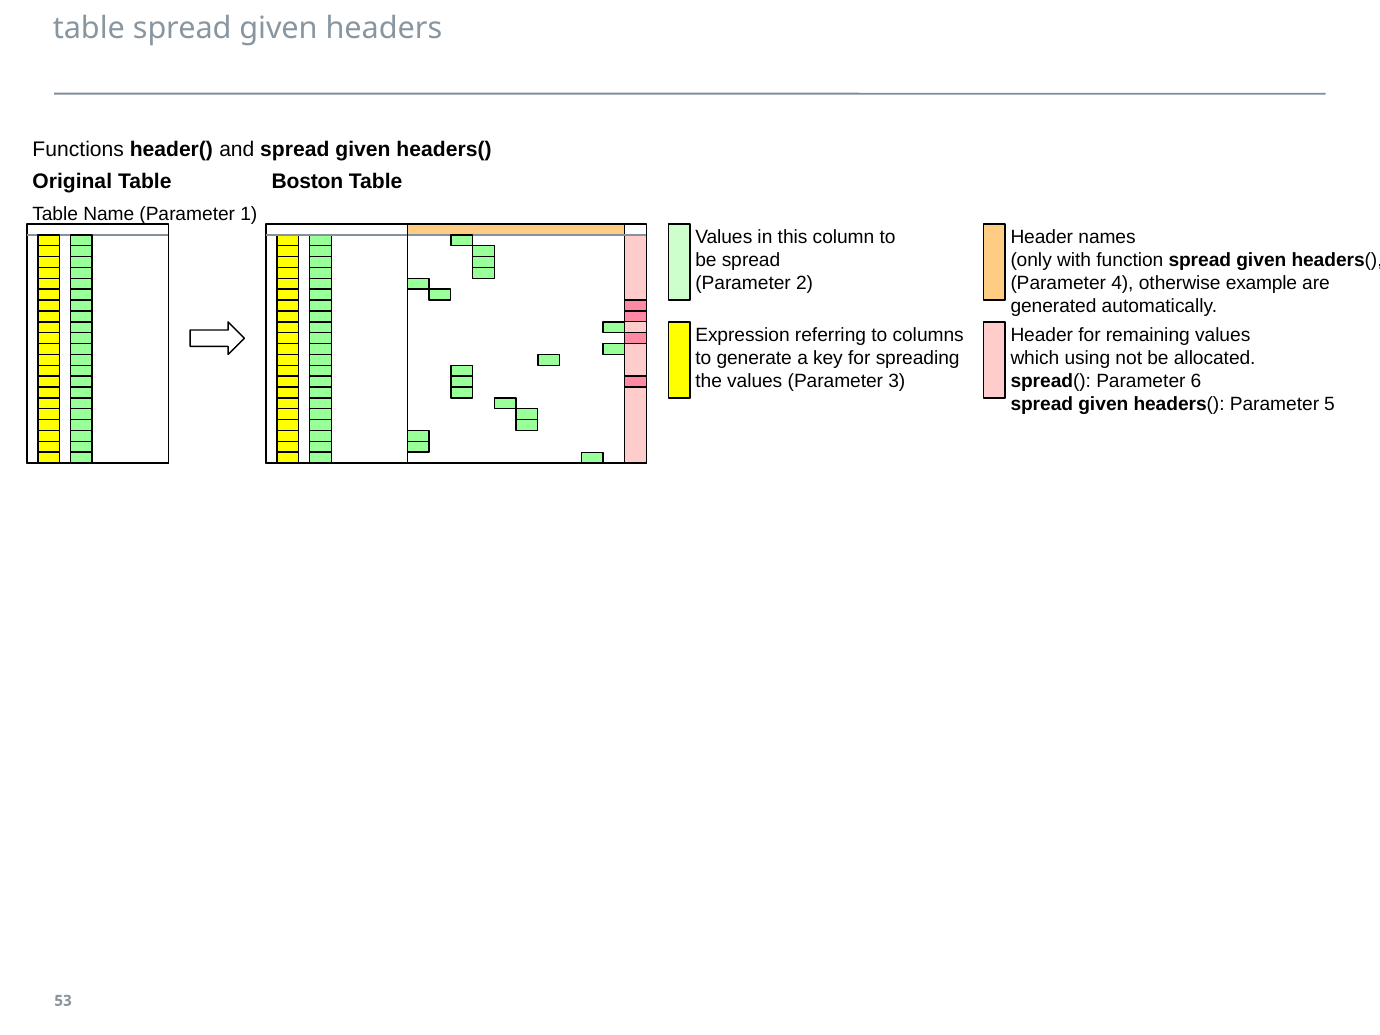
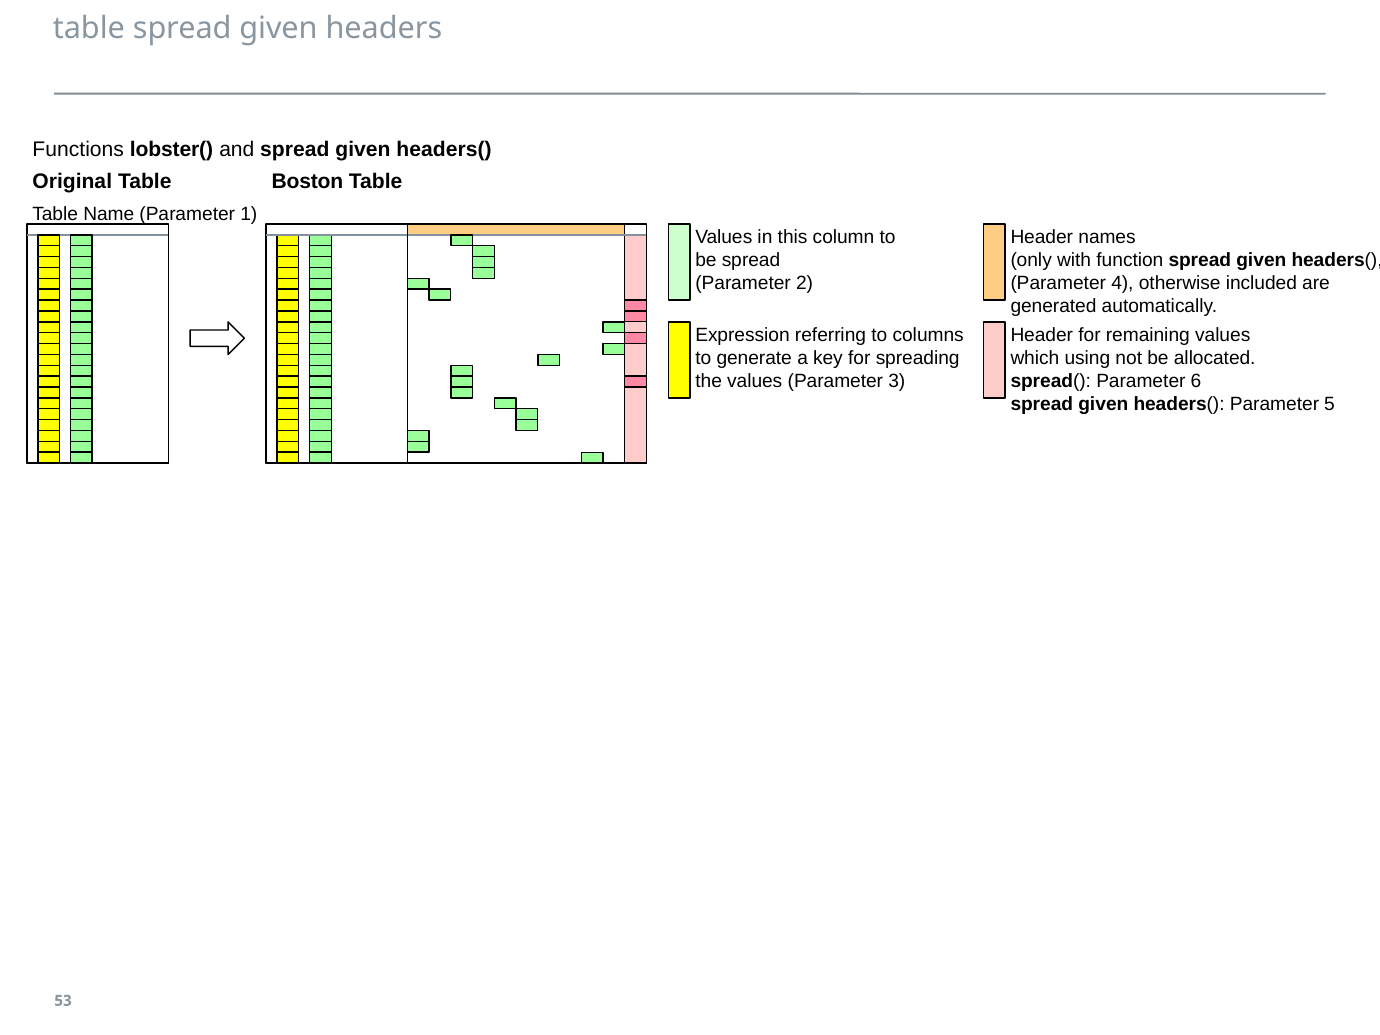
header(: header( -> lobster( (171, 149)
example: example -> included (1261, 283)
